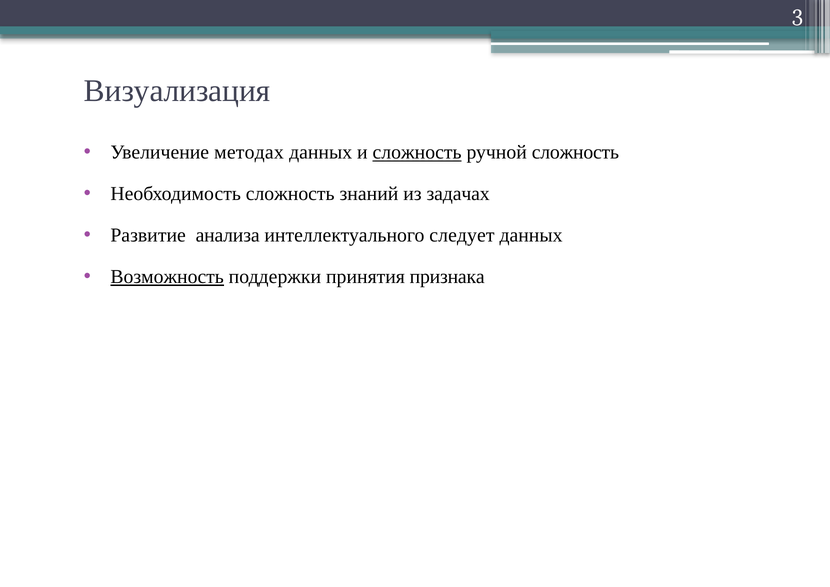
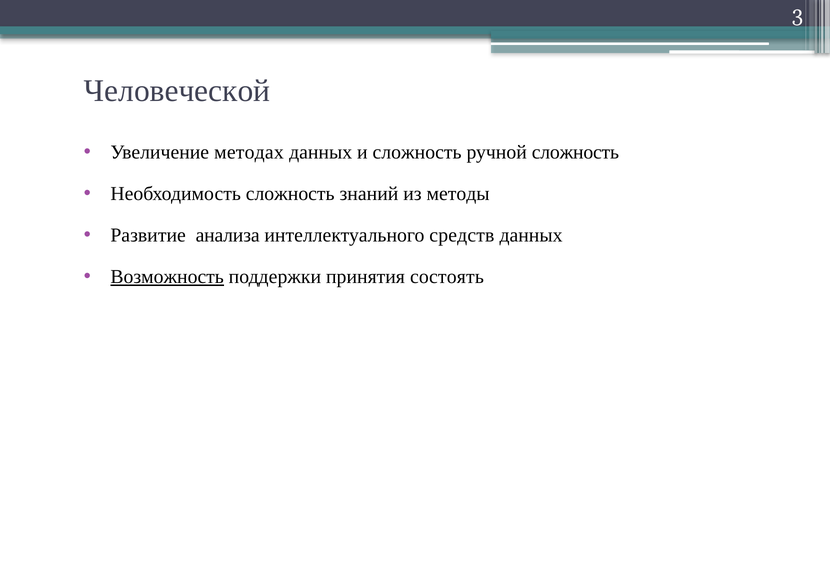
Визуализация: Визуализация -> Человеческой (177, 91)
сложность underline: present -> none (417, 152)
задачах: задачах -> методы (458, 194)
следует: следует -> средств (462, 235)
признака: признака -> состоять (447, 277)
